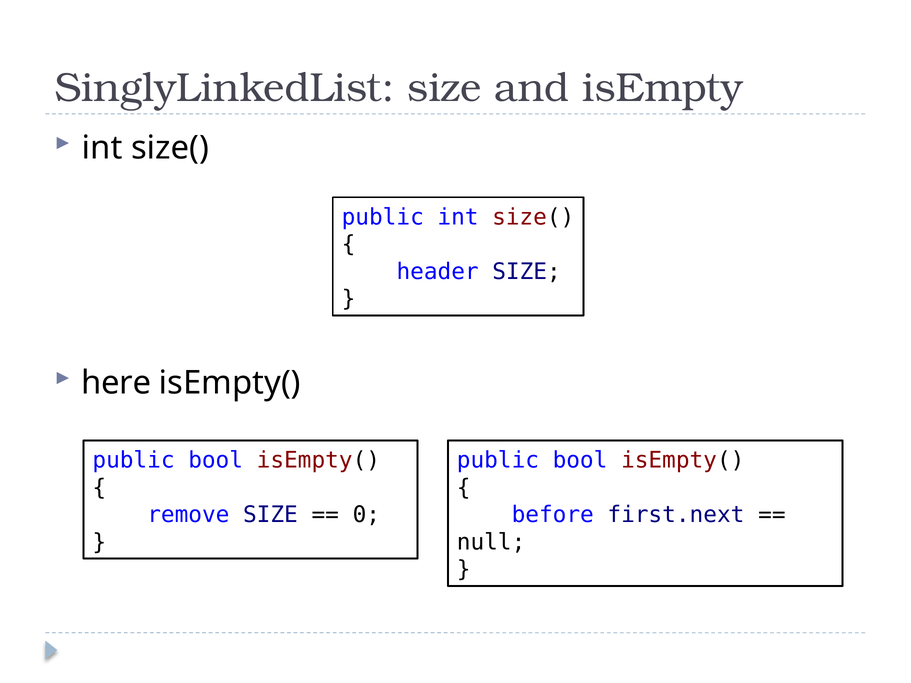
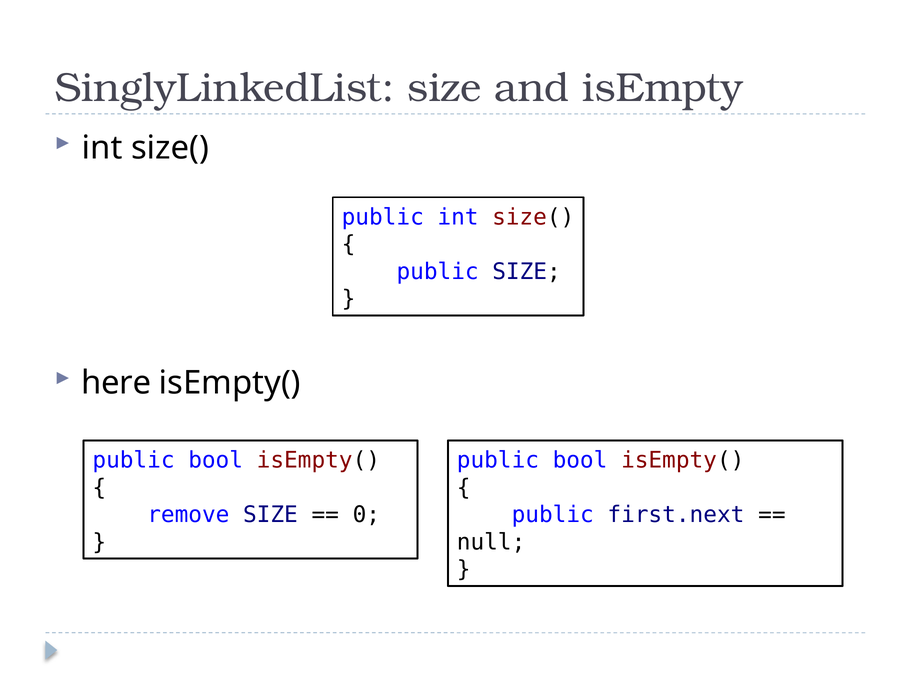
header: header -> public (438, 272)
before: before -> public (553, 515)
